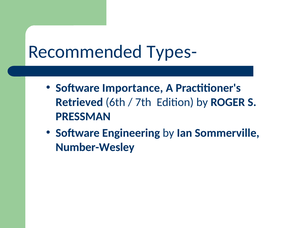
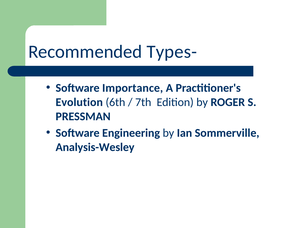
Retrieved: Retrieved -> Evolution (79, 102)
Number-Wesley: Number-Wesley -> Analysis-Wesley (95, 147)
